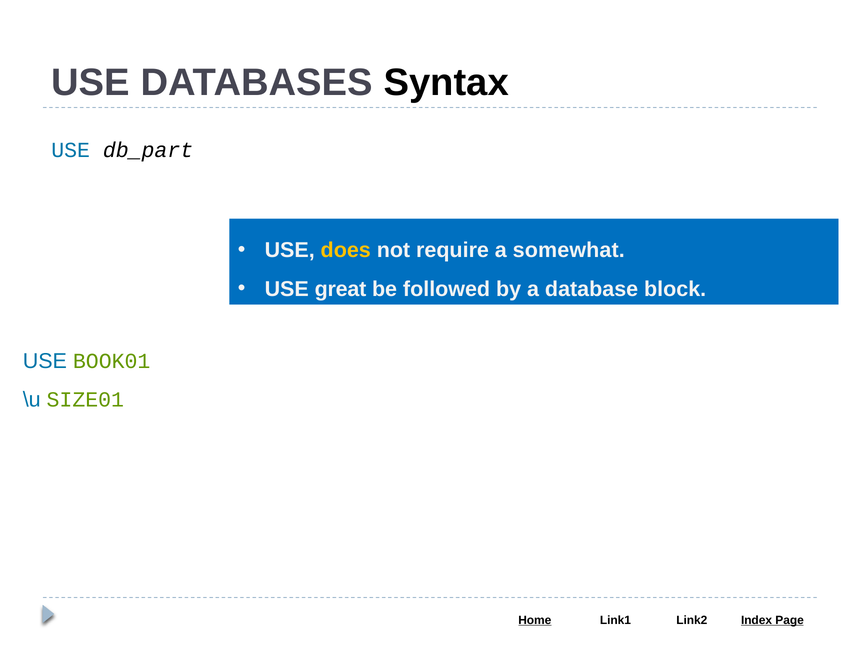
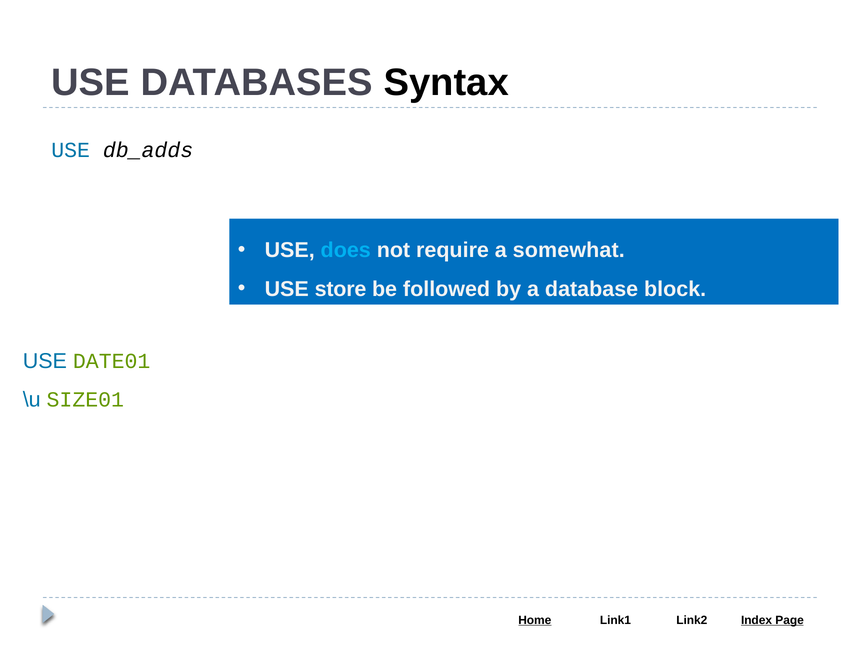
db_part: db_part -> db_adds (148, 150)
does colour: yellow -> light blue (346, 250)
great: great -> store (341, 289)
BOOK01: BOOK01 -> DATE01 (112, 361)
